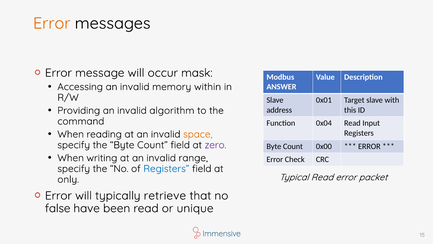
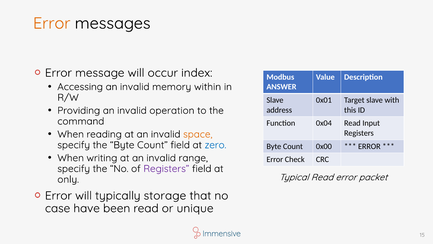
mask: mask -> index (197, 73)
algorithm: algorithm -> operation (172, 110)
zero colour: purple -> blue (215, 145)
Registers colour: blue -> purple (166, 168)
retrieve: retrieve -> storage (165, 195)
false: false -> case (58, 208)
